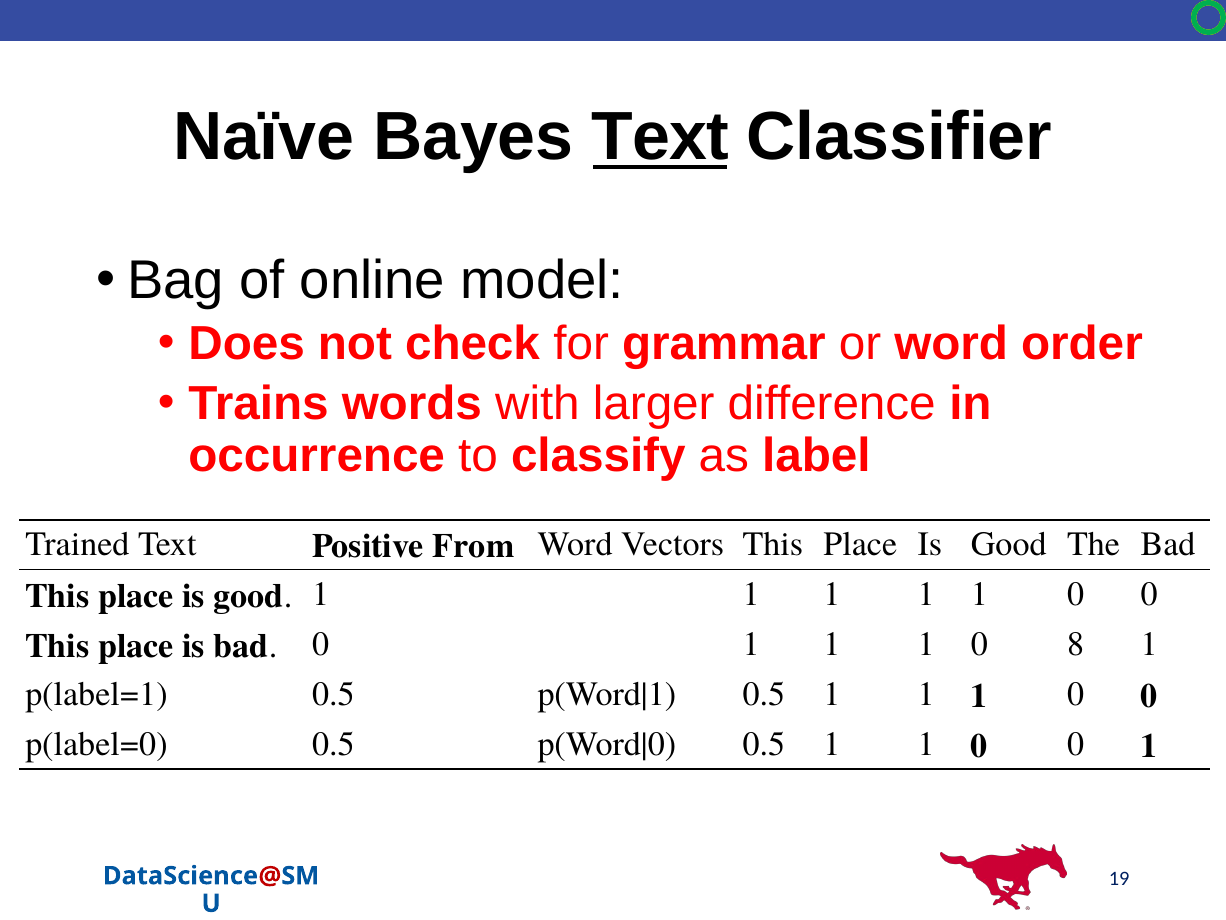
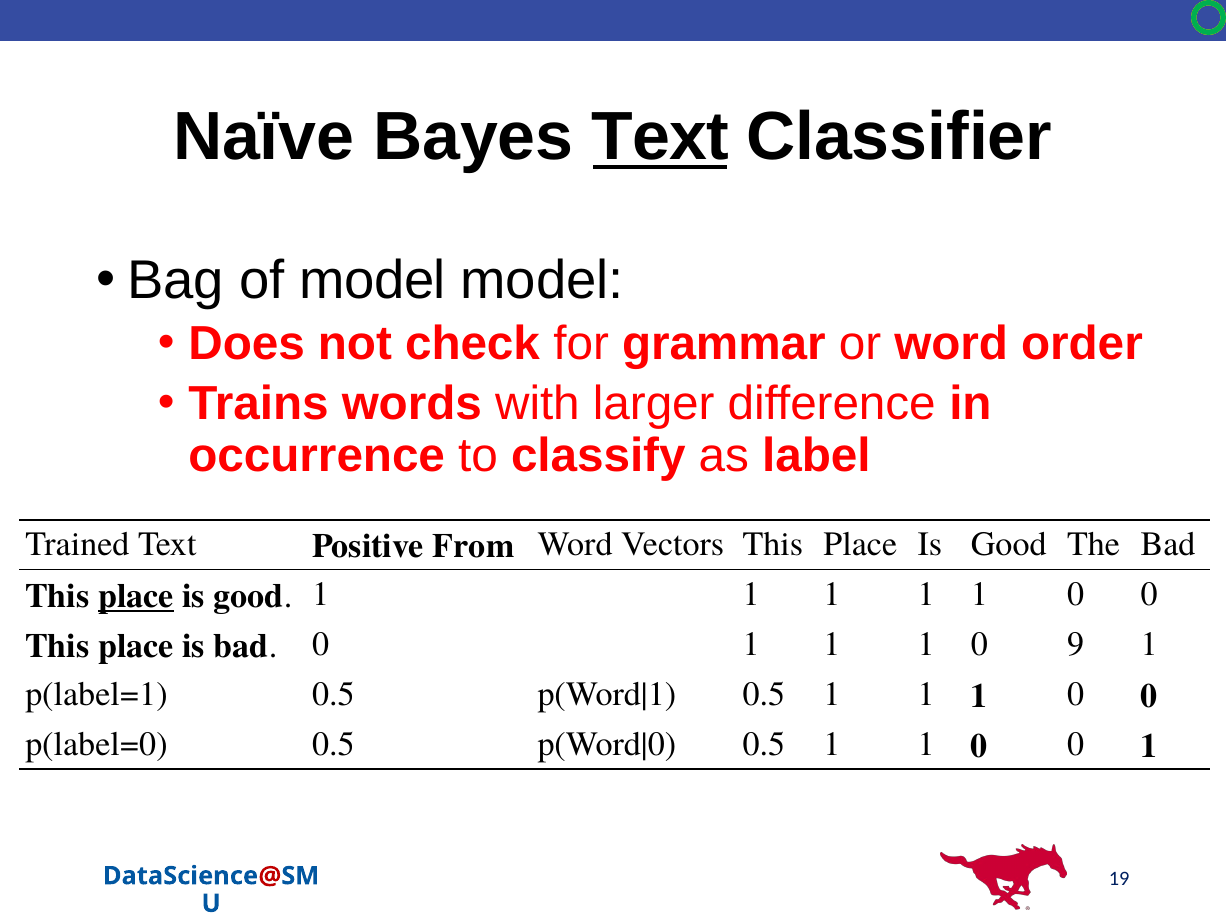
of online: online -> model (373, 280)
place underline: none -> present (136, 596)
8: 8 -> 9 (1076, 644)
